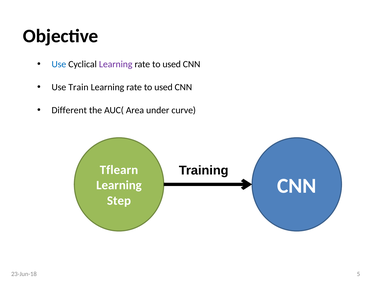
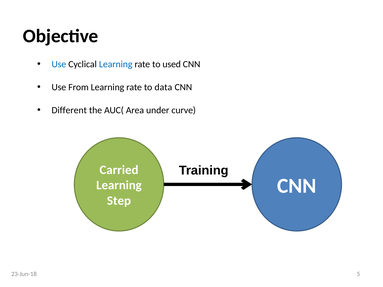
Learning colour: purple -> blue (116, 64)
Train: Train -> From (78, 87)
used: used -> data (163, 87)
Tflearn: Tflearn -> Carried (119, 170)
